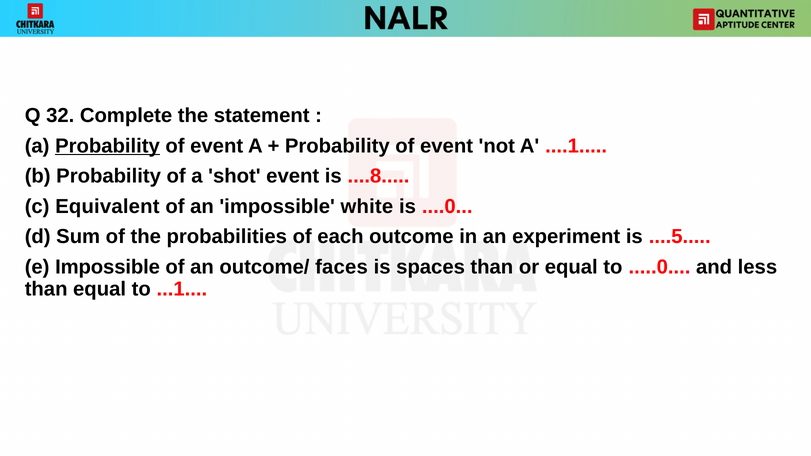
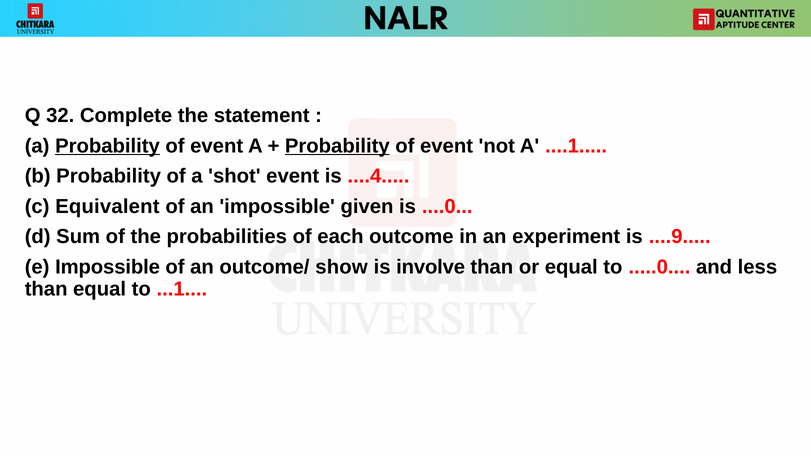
Probability underline: none -> present (337, 146)
....8: ....8 -> ....4 (378, 176)
white: white -> given (367, 207)
....5: ....5 -> ....9 (680, 237)
faces: faces -> show (341, 267)
spaces: spaces -> involve (431, 267)
